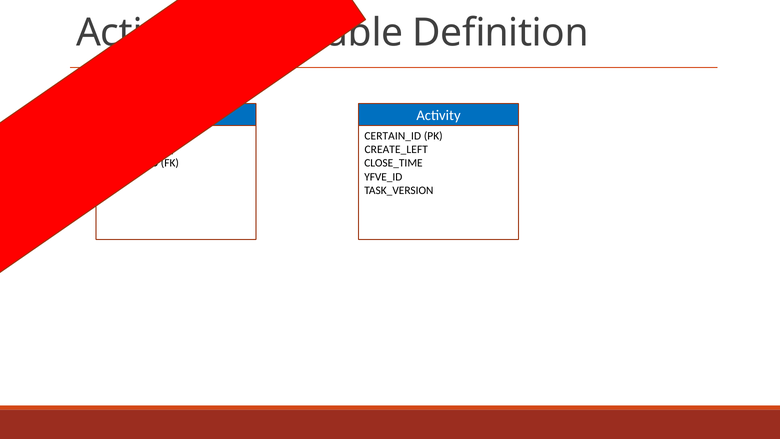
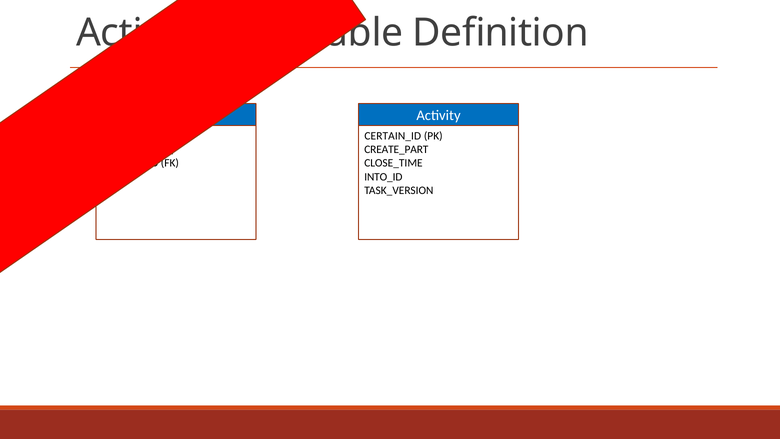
CREATE_LEFT: CREATE_LEFT -> CREATE_PART (396, 149)
YFVE_ID: YFVE_ID -> INTO_ID (383, 177)
